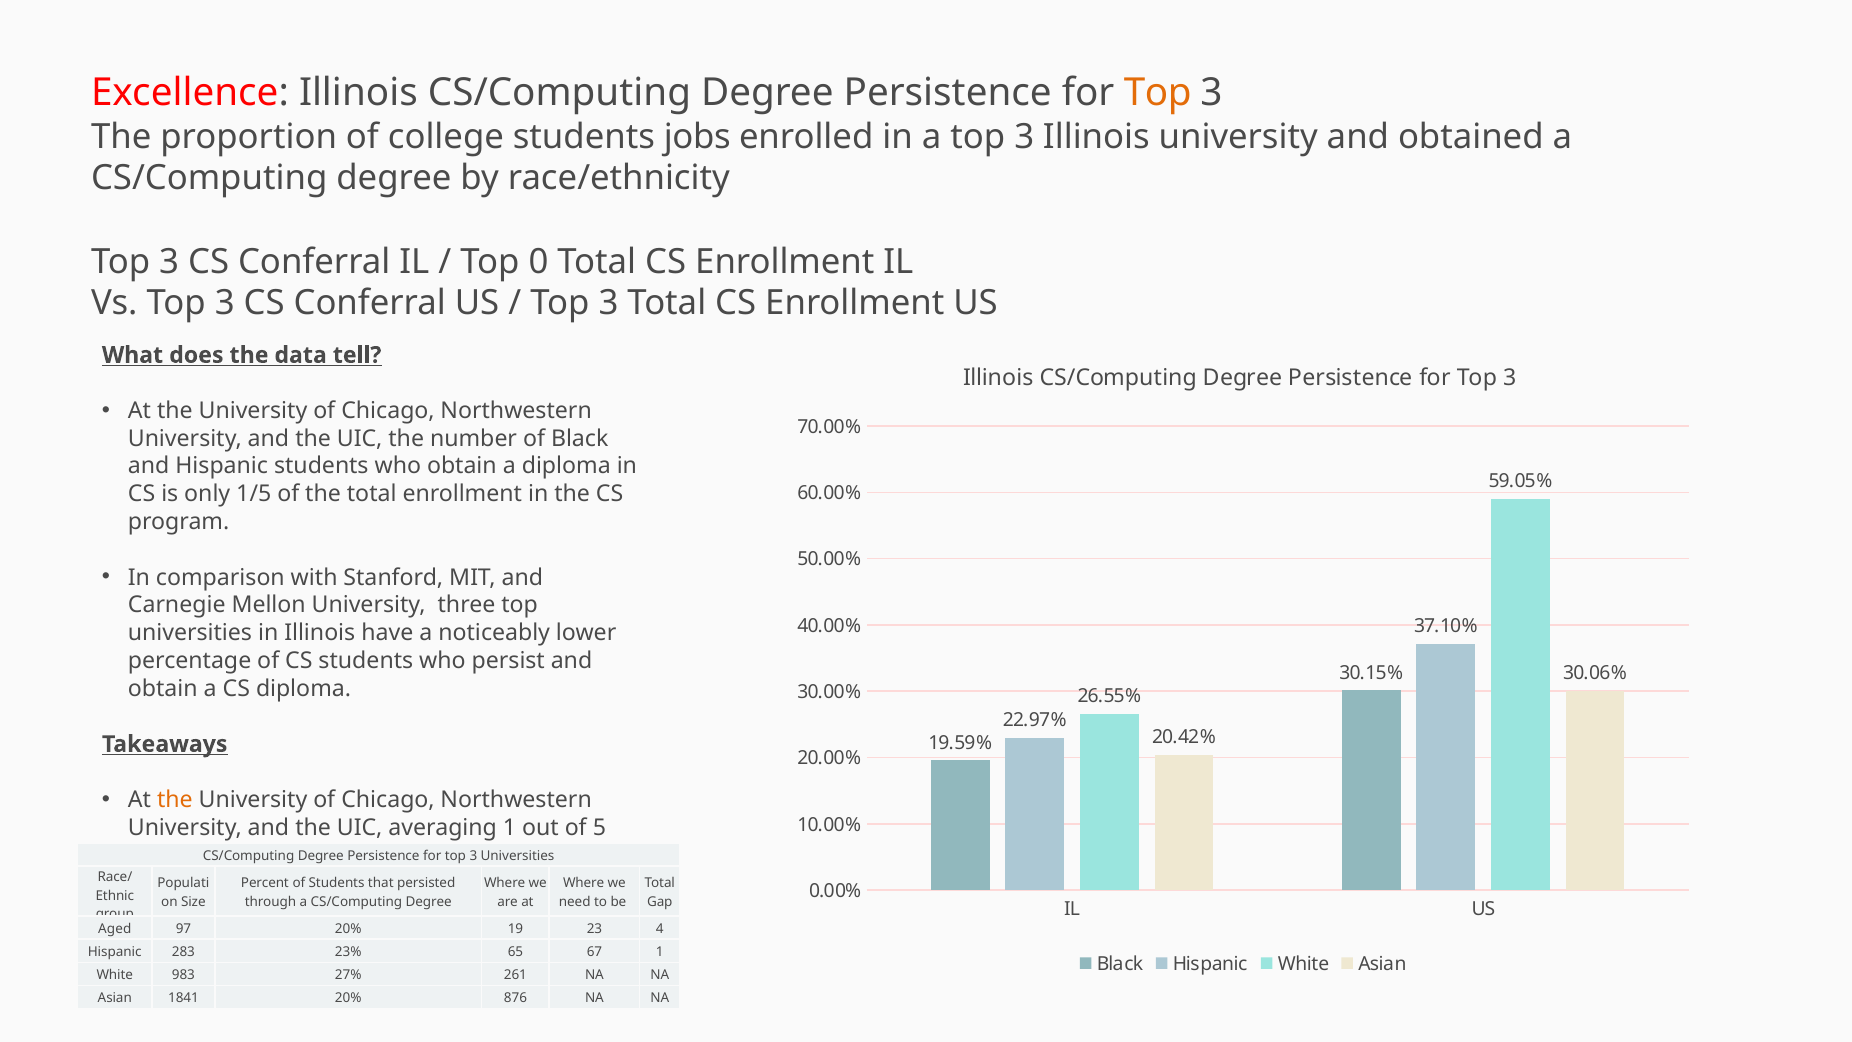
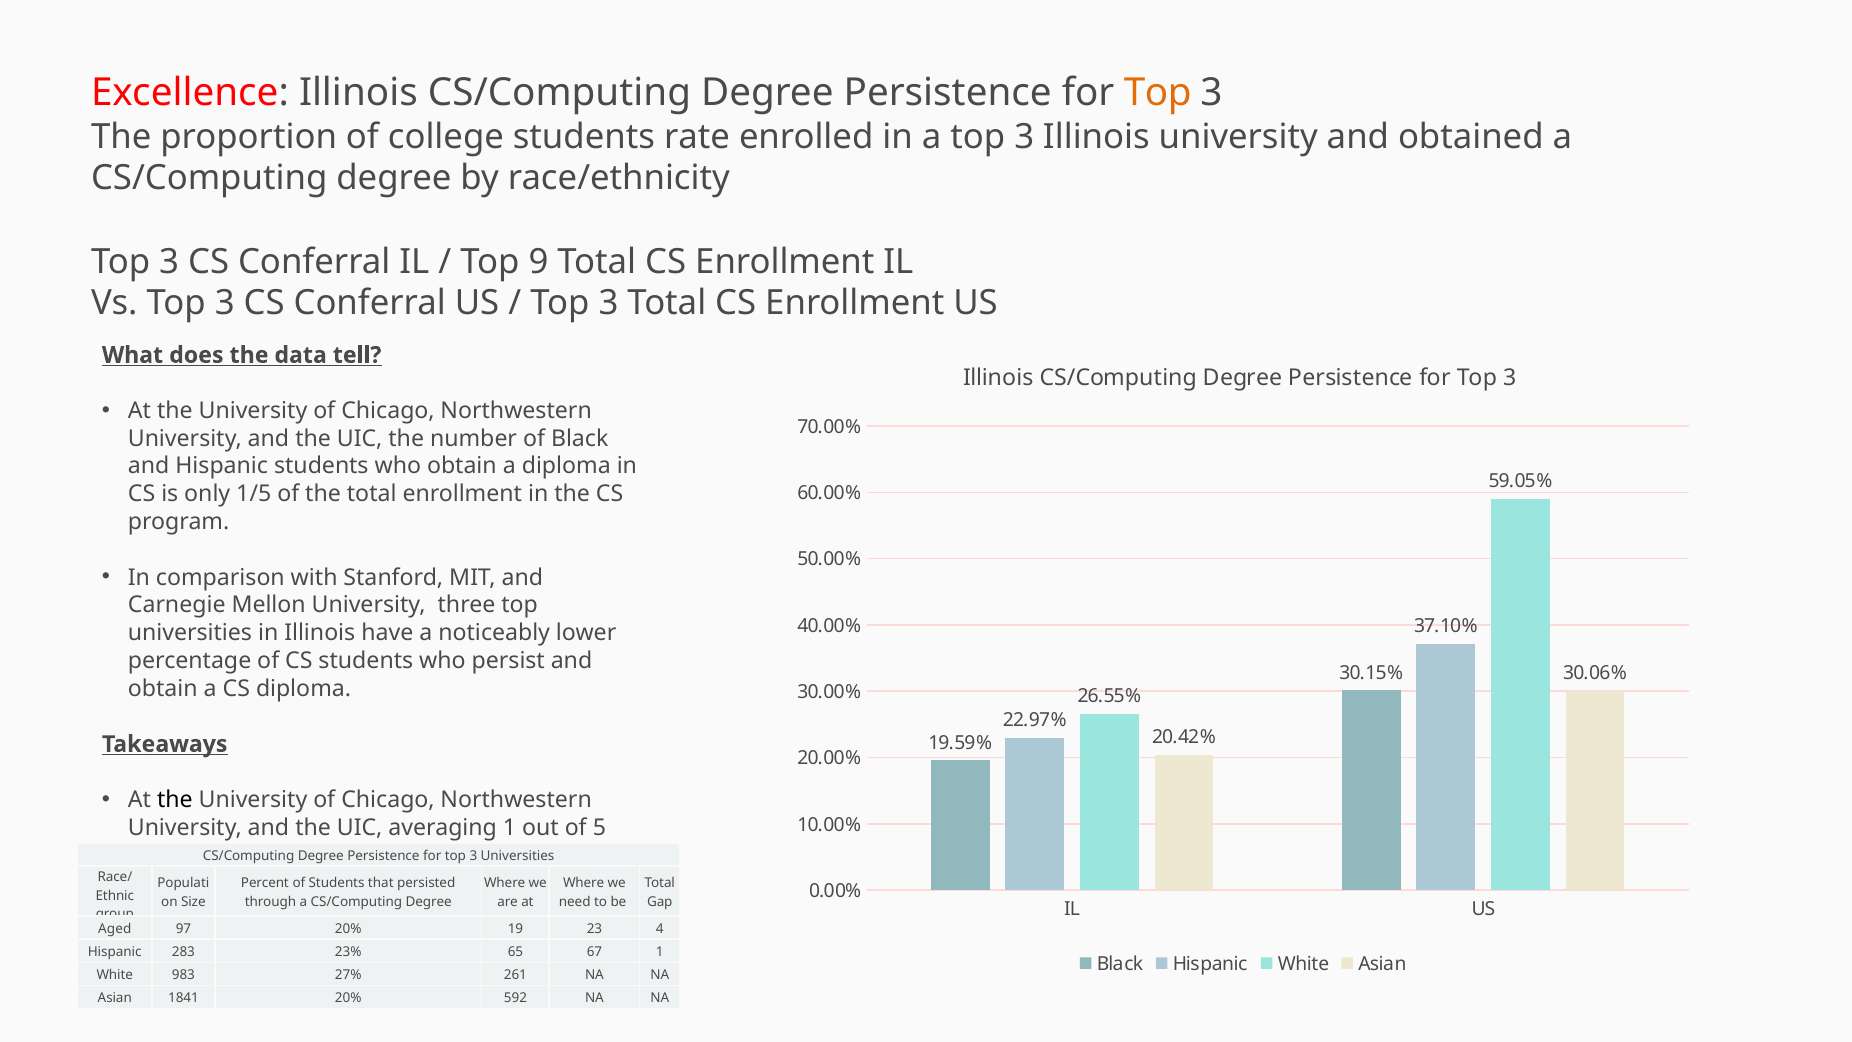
jobs: jobs -> rate (697, 137)
0: 0 -> 9 (538, 262)
the colour: orange -> black (175, 800)
876: 876 -> 592 (515, 998)
